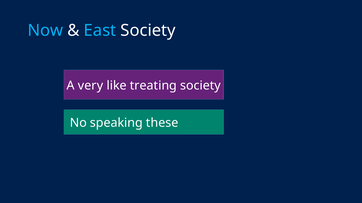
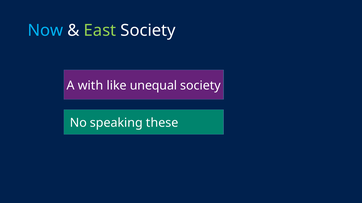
East colour: light blue -> light green (100, 30)
very: very -> with (91, 86)
treating: treating -> unequal (153, 86)
